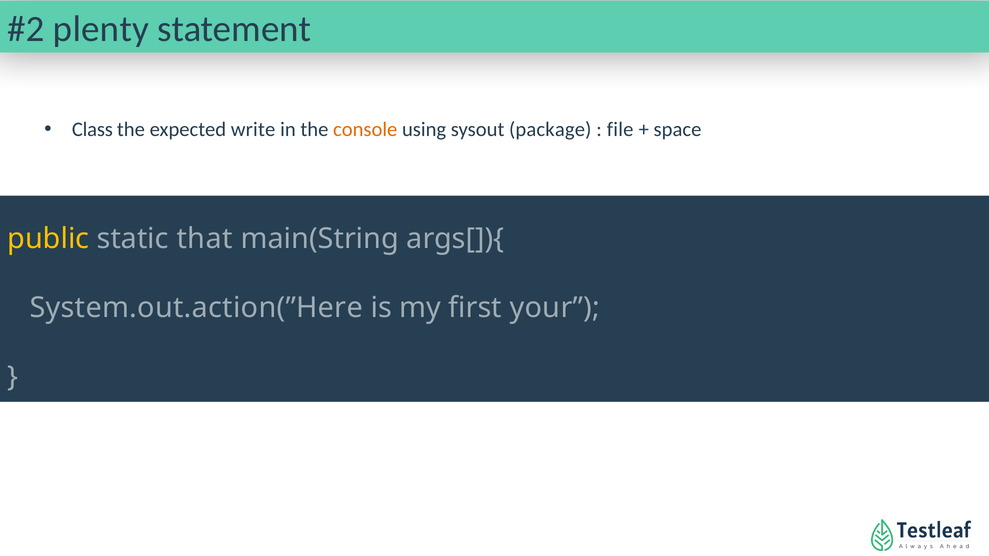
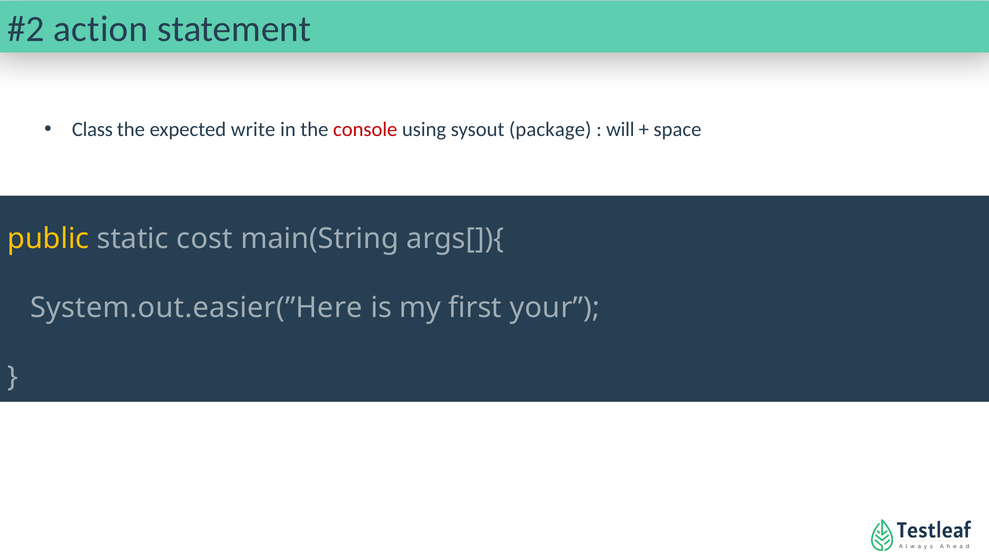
plenty: plenty -> action (101, 29)
console colour: orange -> red (365, 130)
file: file -> will (620, 130)
that: that -> cost (205, 239)
System.out.action(”Here: System.out.action(”Here -> System.out.easier(”Here (196, 308)
